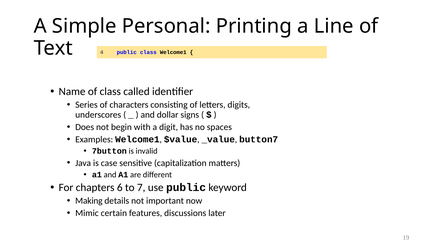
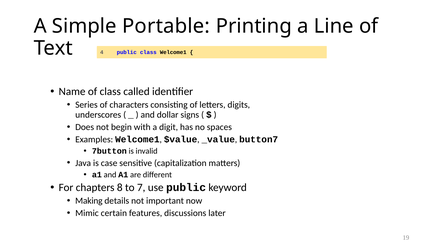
Personal: Personal -> Portable (166, 26)
6: 6 -> 8 (120, 188)
